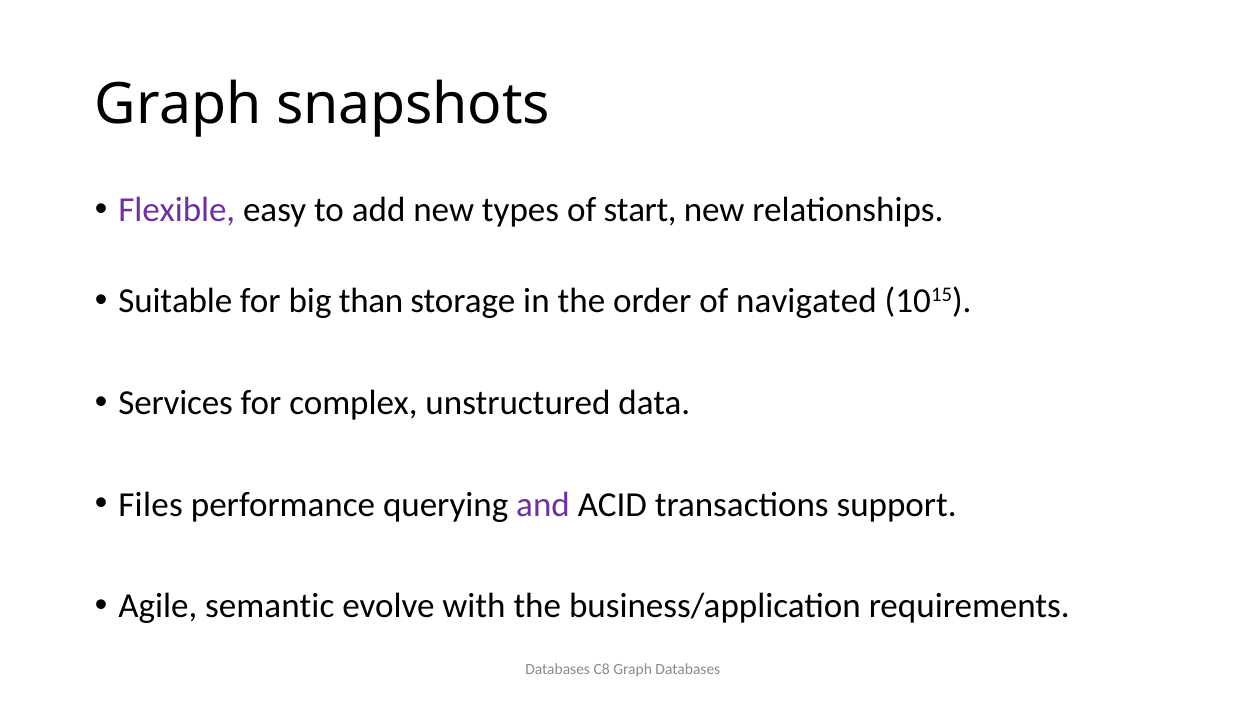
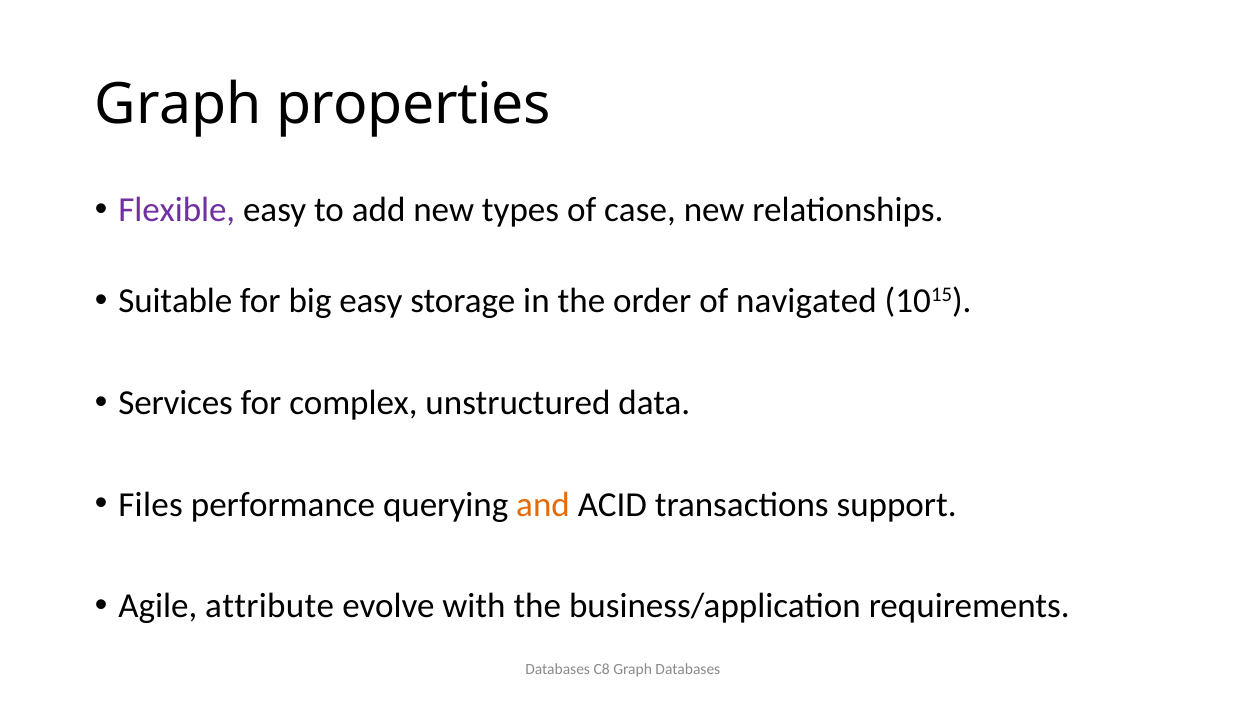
snapshots: snapshots -> properties (413, 105)
start: start -> case (640, 210)
big than: than -> easy (371, 301)
and colour: purple -> orange (543, 504)
semantic: semantic -> attribute (270, 606)
